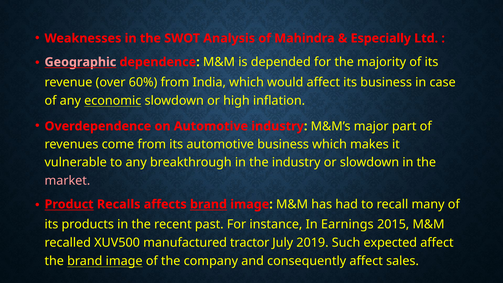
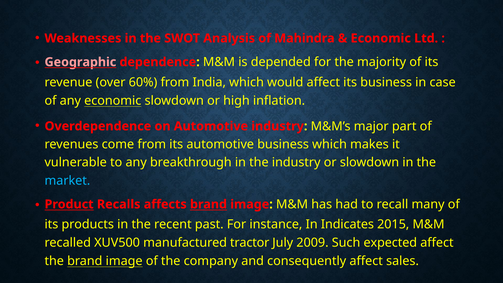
Especially: Especially -> Economic (381, 38)
market colour: pink -> light blue (67, 180)
Earnings: Earnings -> Indicates (347, 224)
2019: 2019 -> 2009 (312, 243)
